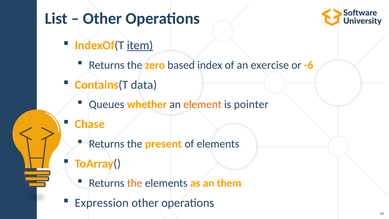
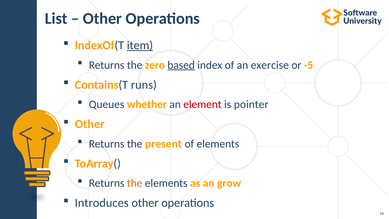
based underline: none -> present (181, 65)
-6: -6 -> -5 (309, 65)
data: data -> runs (144, 85)
element colour: orange -> red (202, 104)
Chase: Chase -> Other (90, 124)
them: them -> grow (229, 183)
Expression: Expression -> Introduces (102, 203)
